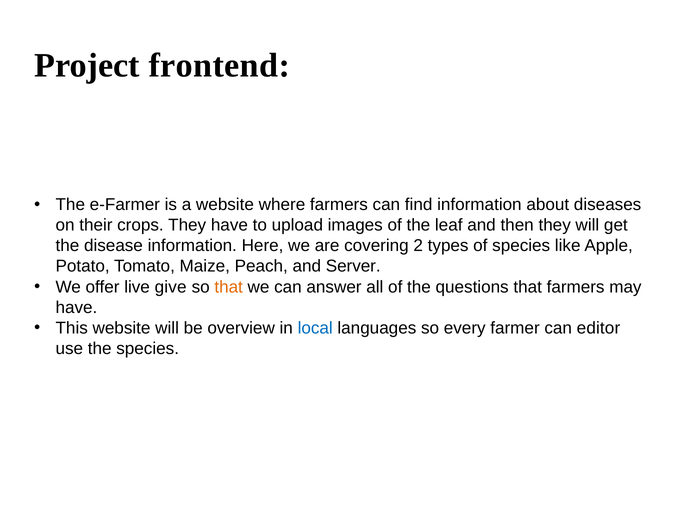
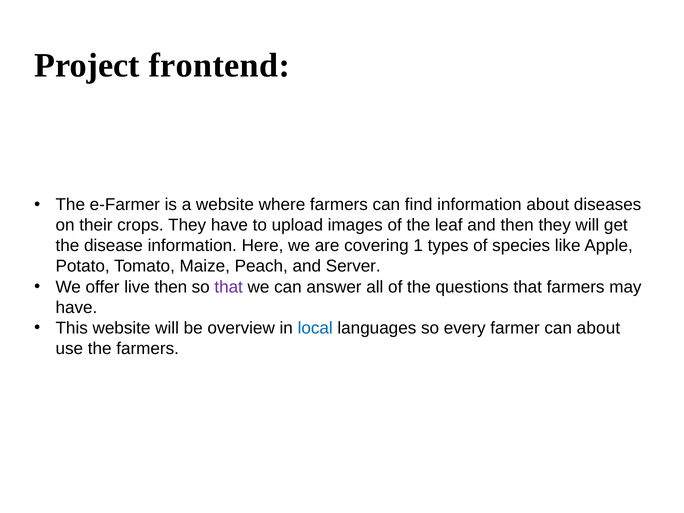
2: 2 -> 1 (418, 246)
live give: give -> then (171, 287)
that colour: orange -> purple (229, 287)
can editor: editor -> about (598, 328)
the species: species -> farmers (148, 348)
